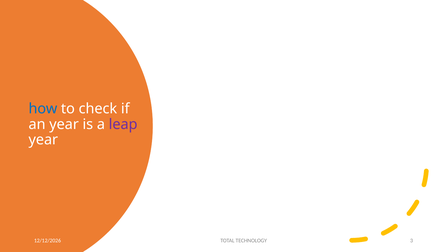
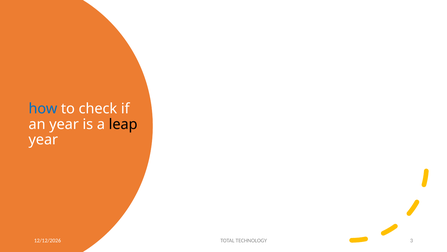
leap colour: purple -> black (123, 124)
